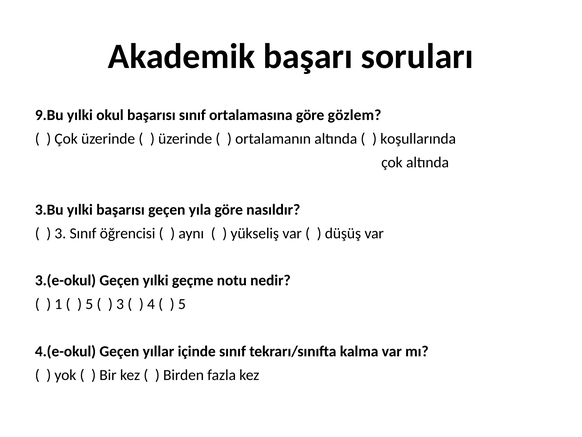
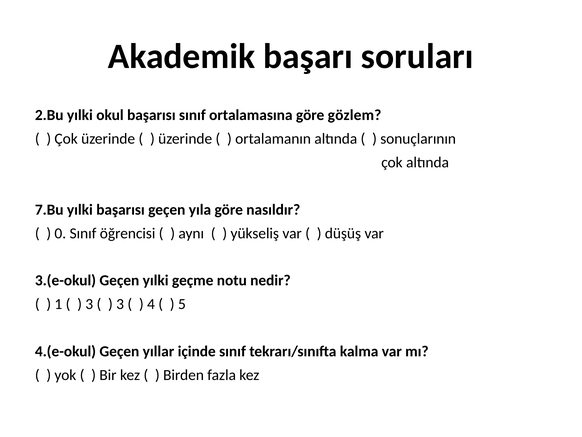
9.Bu: 9.Bu -> 2.Bu (49, 115)
koşullarında: koşullarında -> sonuçlarının (418, 139)
3.Bu: 3.Bu -> 7.Bu (49, 209)
3: 3 -> 0 (60, 233)
5: 5 -> 3 (89, 304)
